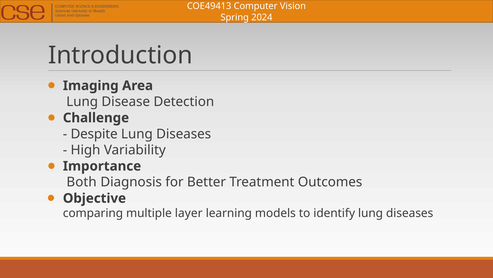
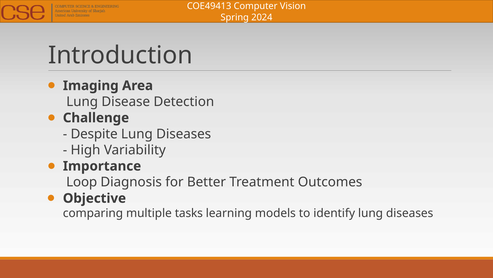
Both: Both -> Loop (82, 182)
layer: layer -> tasks (189, 213)
